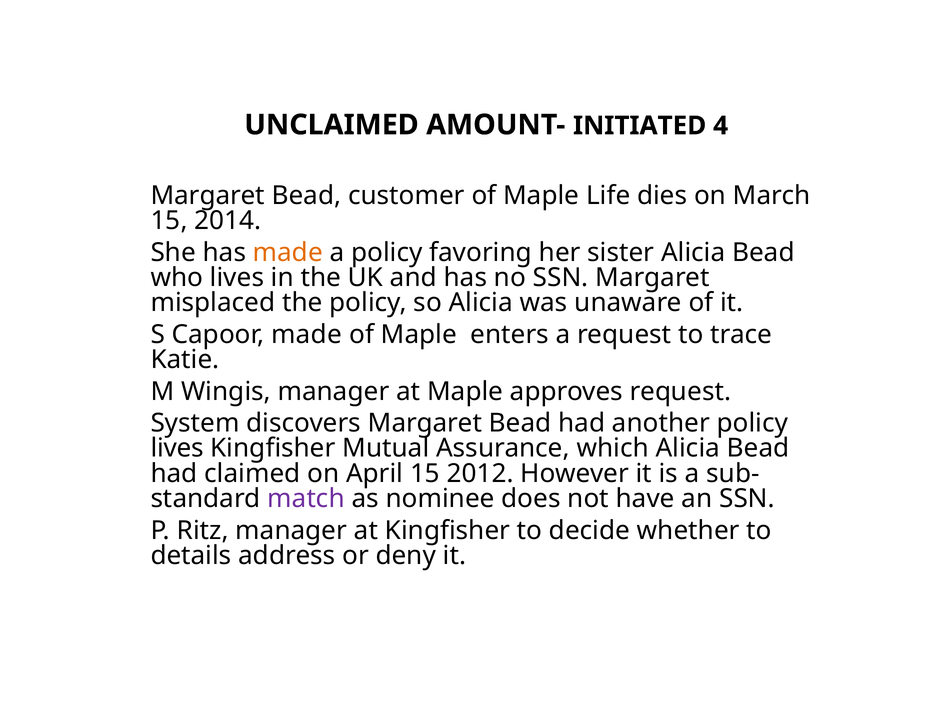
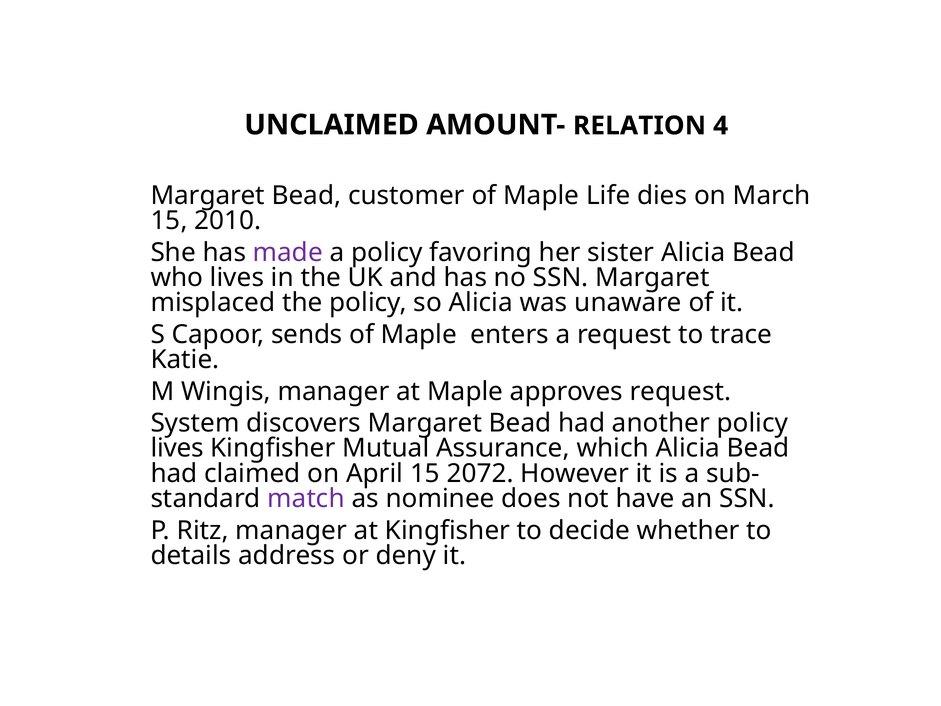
INITIATED: INITIATED -> RELATION (640, 126)
2014: 2014 -> 2010 (228, 221)
made colour: orange -> purple (288, 252)
Capoor made: made -> sends (307, 334)
2012: 2012 -> 2072 (480, 473)
